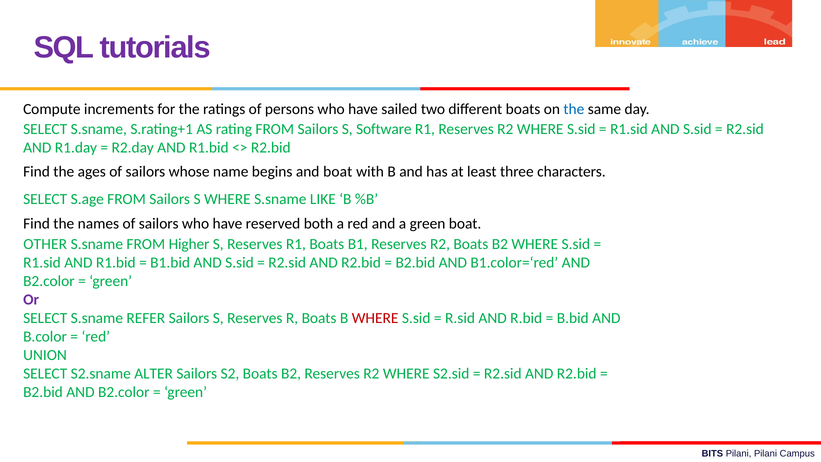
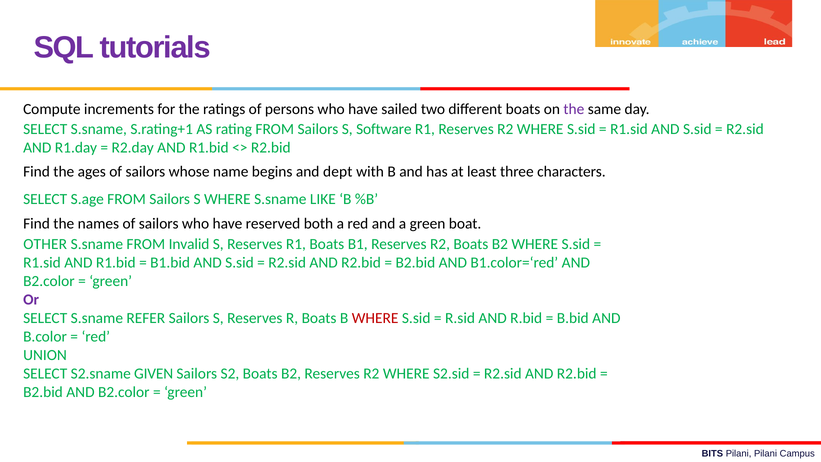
the colour: blue -> purple (574, 109)
and boat: boat -> dept (338, 171)
Higher: Higher -> Invalid (189, 244)
ALTER: ALTER -> GIVEN (154, 373)
